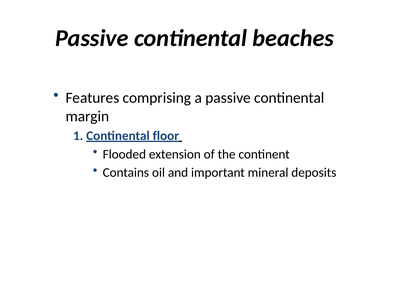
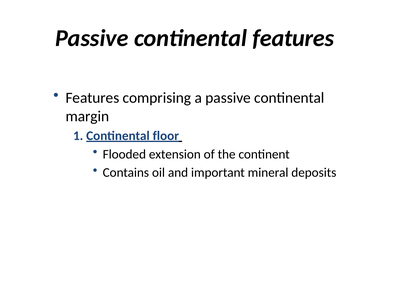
continental beaches: beaches -> features (293, 38)
